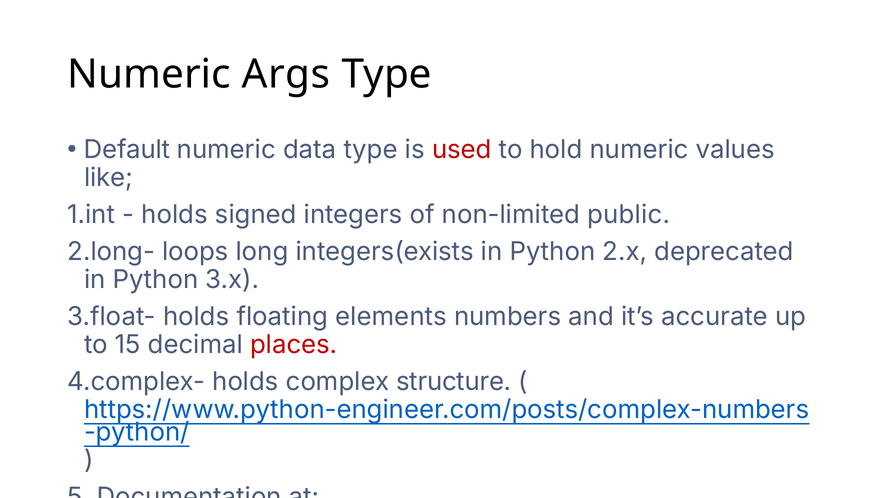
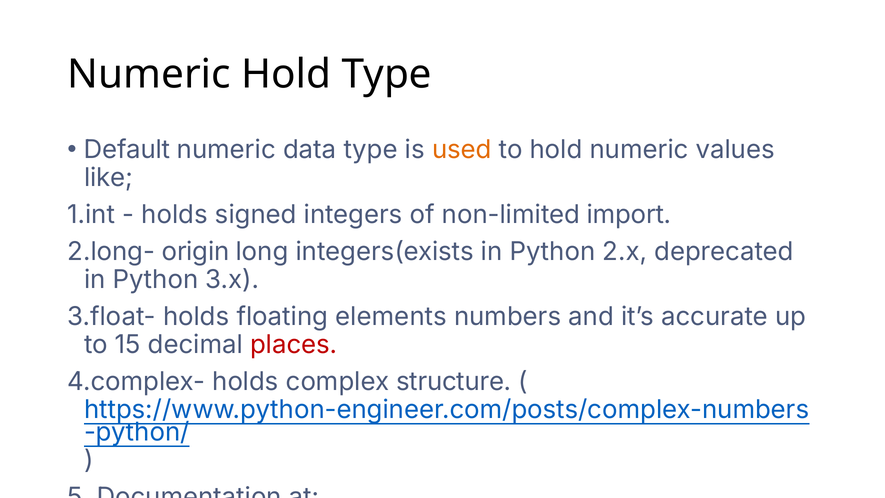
Numeric Args: Args -> Hold (286, 74)
used colour: red -> orange (462, 150)
public: public -> import (629, 215)
loops: loops -> origin (196, 252)
